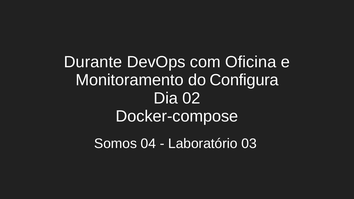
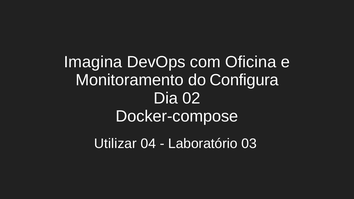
Durante: Durante -> Imagina (93, 62)
Somos: Somos -> Utilizar (115, 144)
